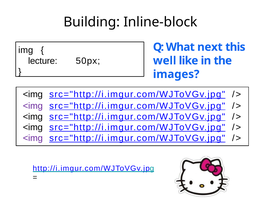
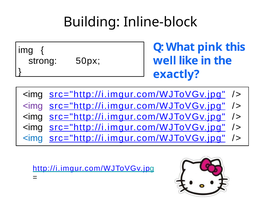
next: next -> pink (210, 47)
lecture: lecture -> strong (43, 61)
images: images -> exactly (176, 75)
<img colour: purple -> blue (33, 139)
